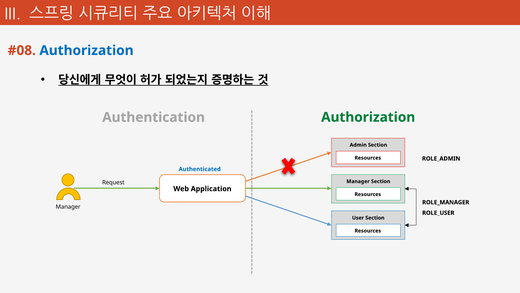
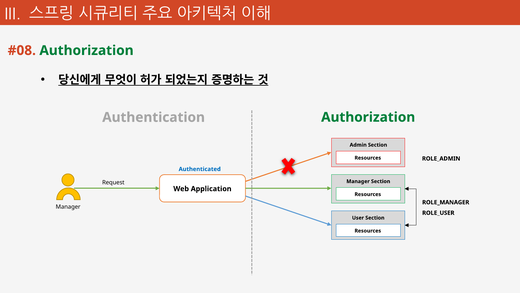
Authorization colour: blue -> green (86, 50)
